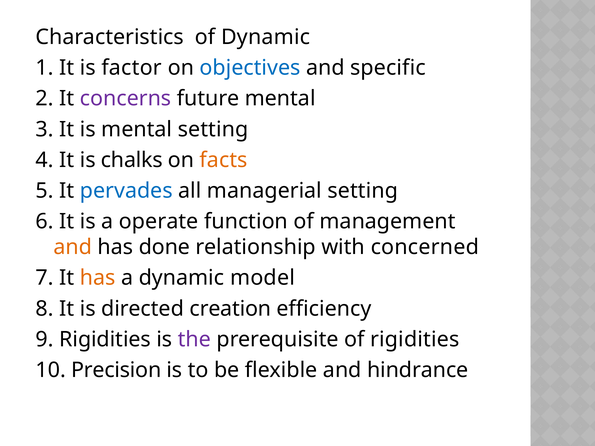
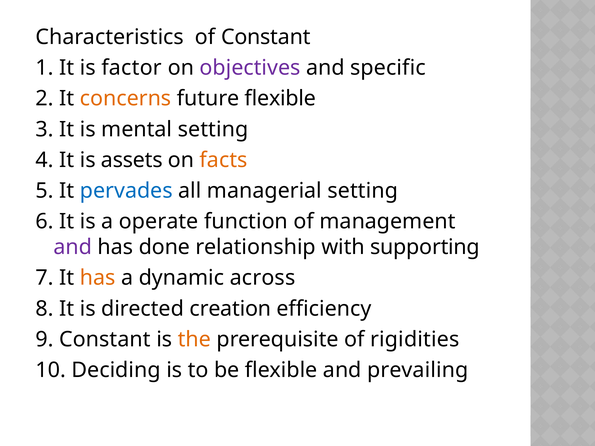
of Dynamic: Dynamic -> Constant (266, 37)
objectives colour: blue -> purple (250, 68)
concerns colour: purple -> orange (126, 99)
future mental: mental -> flexible (280, 99)
chalks: chalks -> assets (132, 160)
and colour: orange -> purple (73, 247)
concerned: concerned -> supporting (425, 247)
model: model -> across (263, 278)
9 Rigidities: Rigidities -> Constant (105, 340)
the colour: purple -> orange (194, 340)
Precision: Precision -> Deciding (116, 370)
hindrance: hindrance -> prevailing (418, 370)
